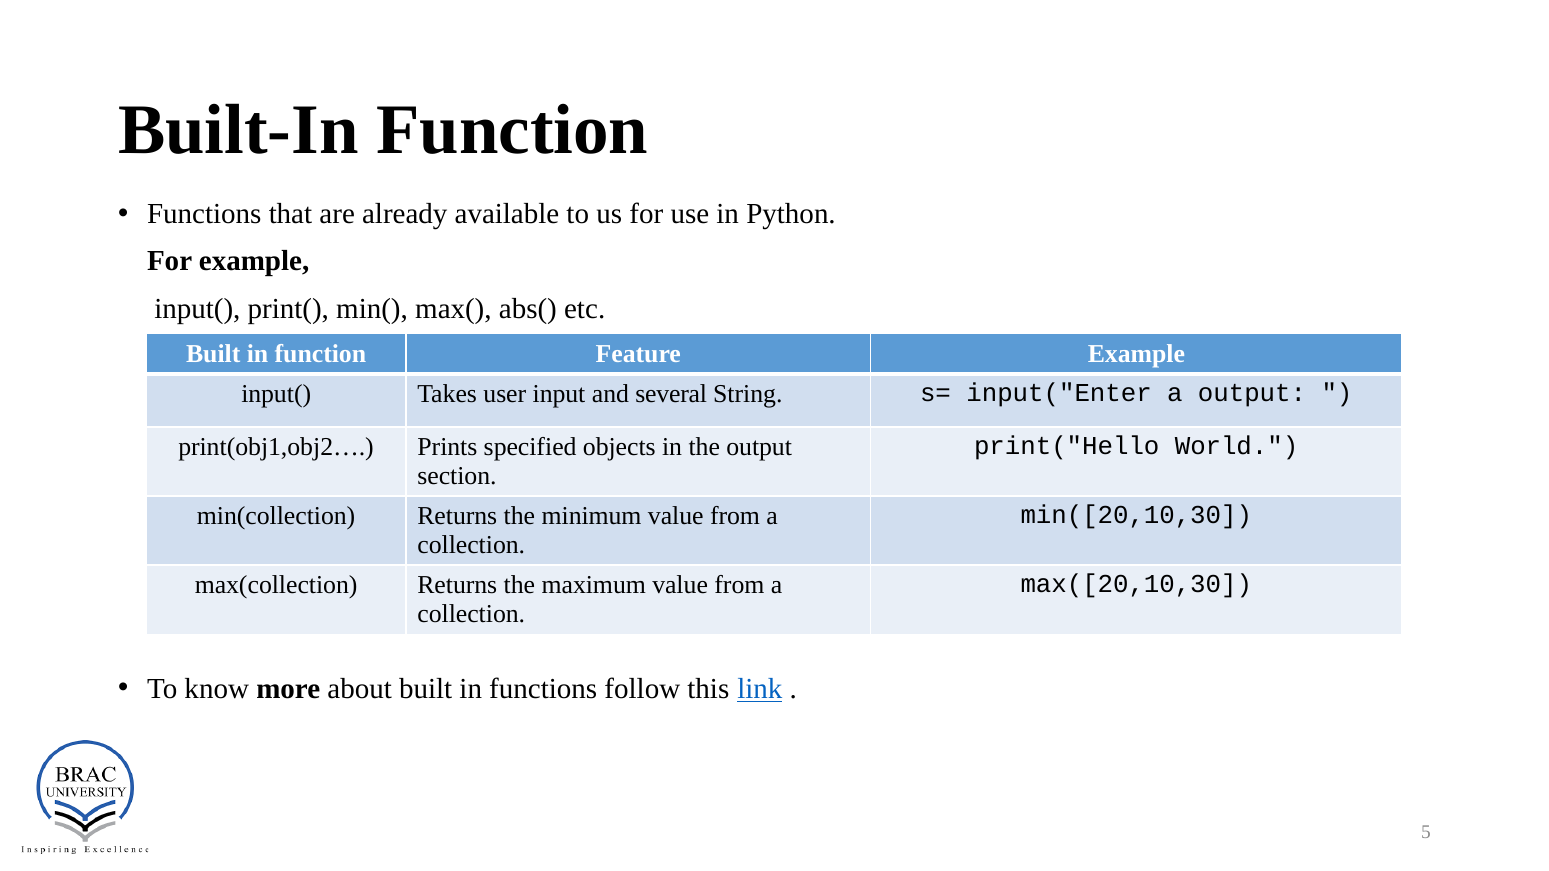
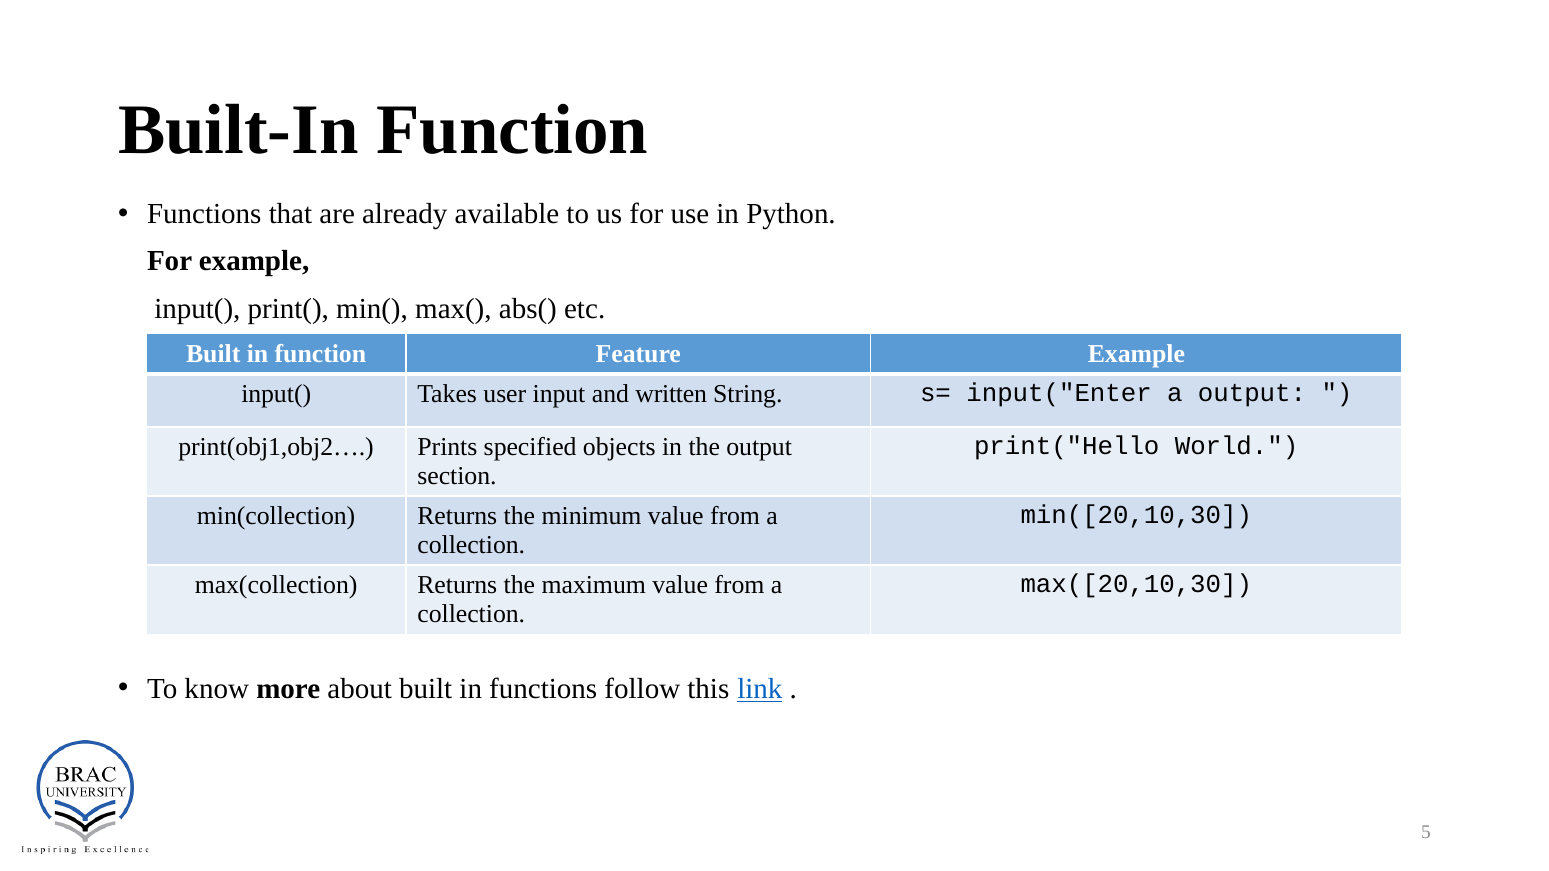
several: several -> written (671, 394)
